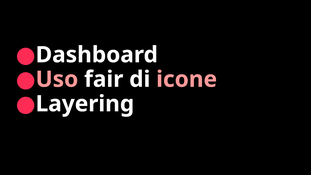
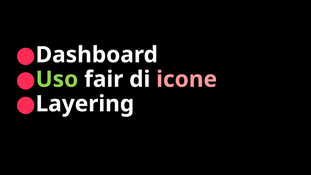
Uso colour: pink -> light green (57, 79)
